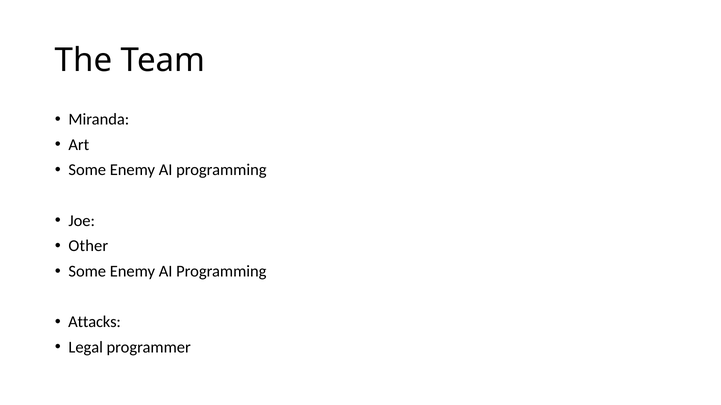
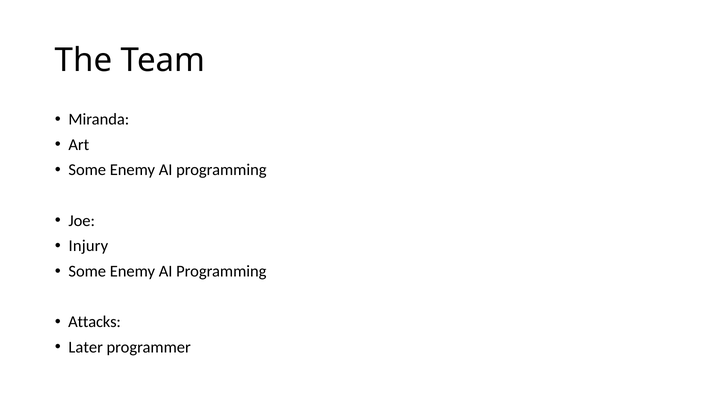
Other: Other -> Injury (88, 246)
Legal: Legal -> Later (86, 348)
